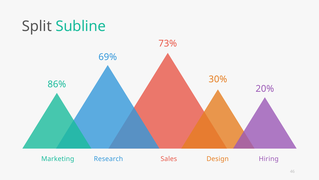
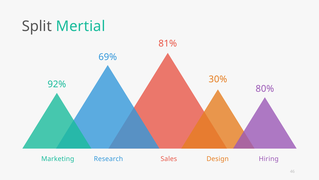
Subline: Subline -> Mertial (81, 26)
73%: 73% -> 81% (168, 43)
86%: 86% -> 92% (57, 84)
20%: 20% -> 80% (265, 89)
